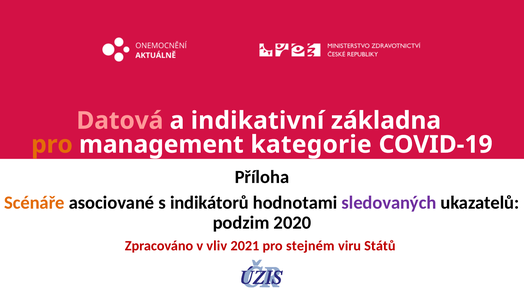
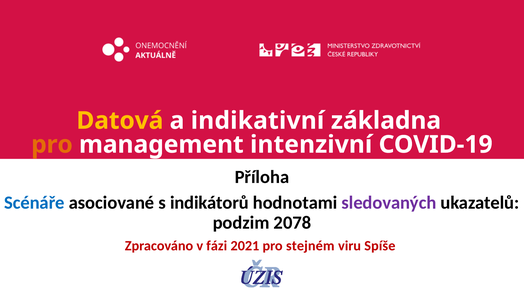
Datová colour: pink -> yellow (120, 121)
kategorie: kategorie -> intenzivní (311, 144)
Scénáře colour: orange -> blue (34, 202)
2020: 2020 -> 2078 (292, 222)
vliv: vliv -> fázi (217, 246)
Států: Států -> Spíše (380, 246)
